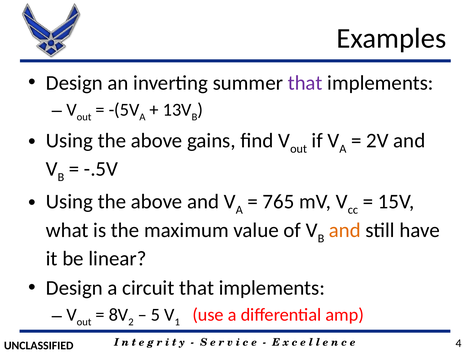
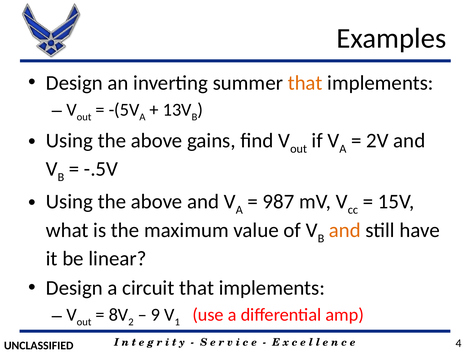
that colour: purple -> orange (305, 83)
765: 765 -> 987 (278, 202)
5: 5 -> 9 (156, 315)
